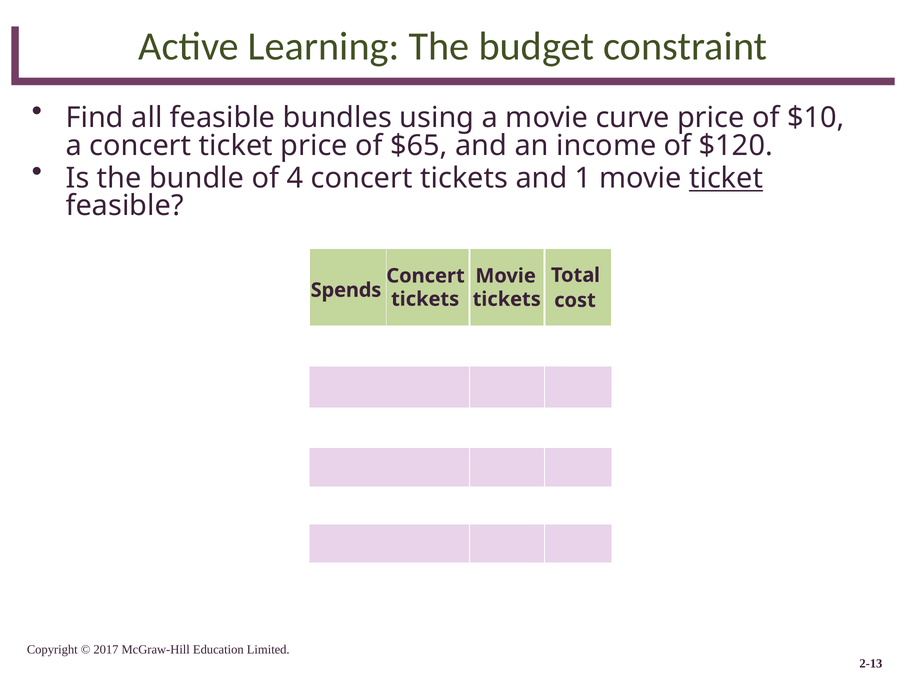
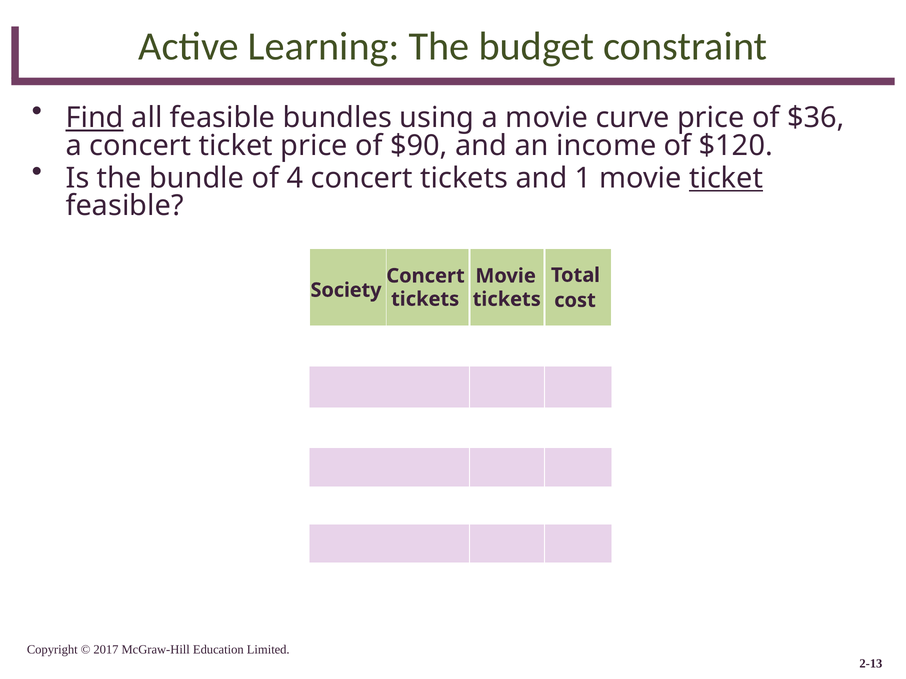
Find underline: none -> present (95, 118)
$10: $10 -> $36 (816, 118)
$65: $65 -> $90 (419, 146)
Spends: Spends -> Society (346, 290)
